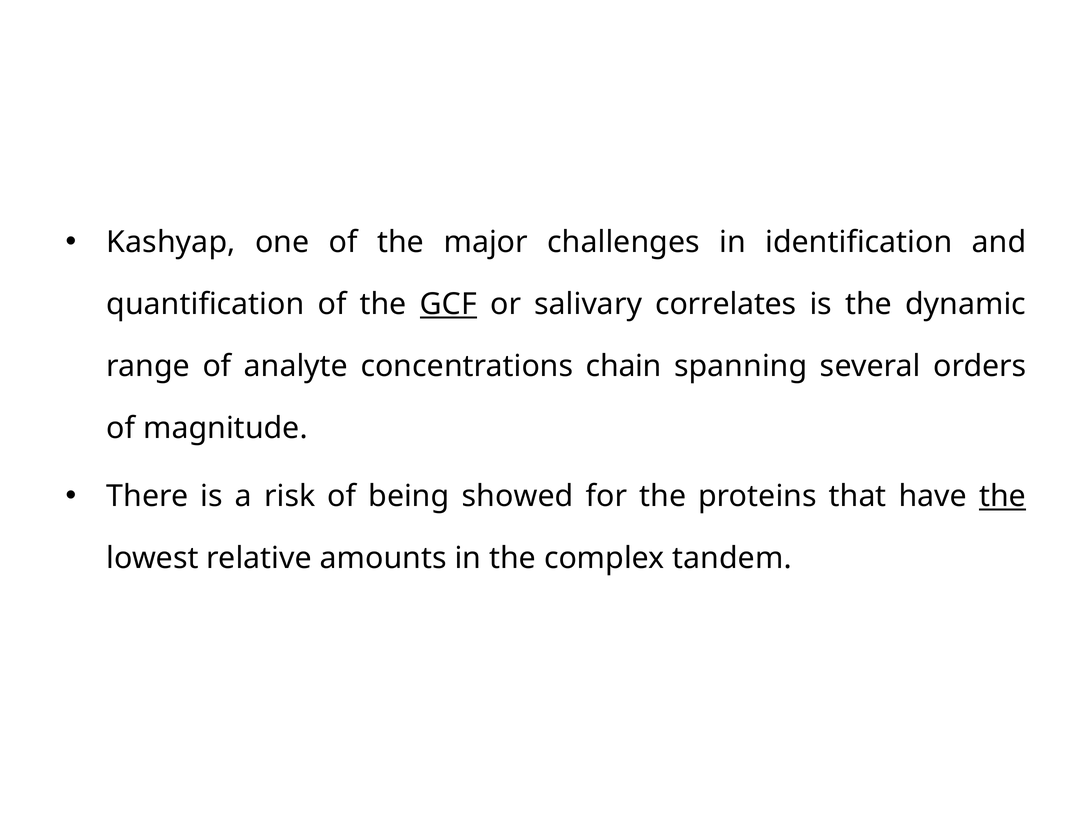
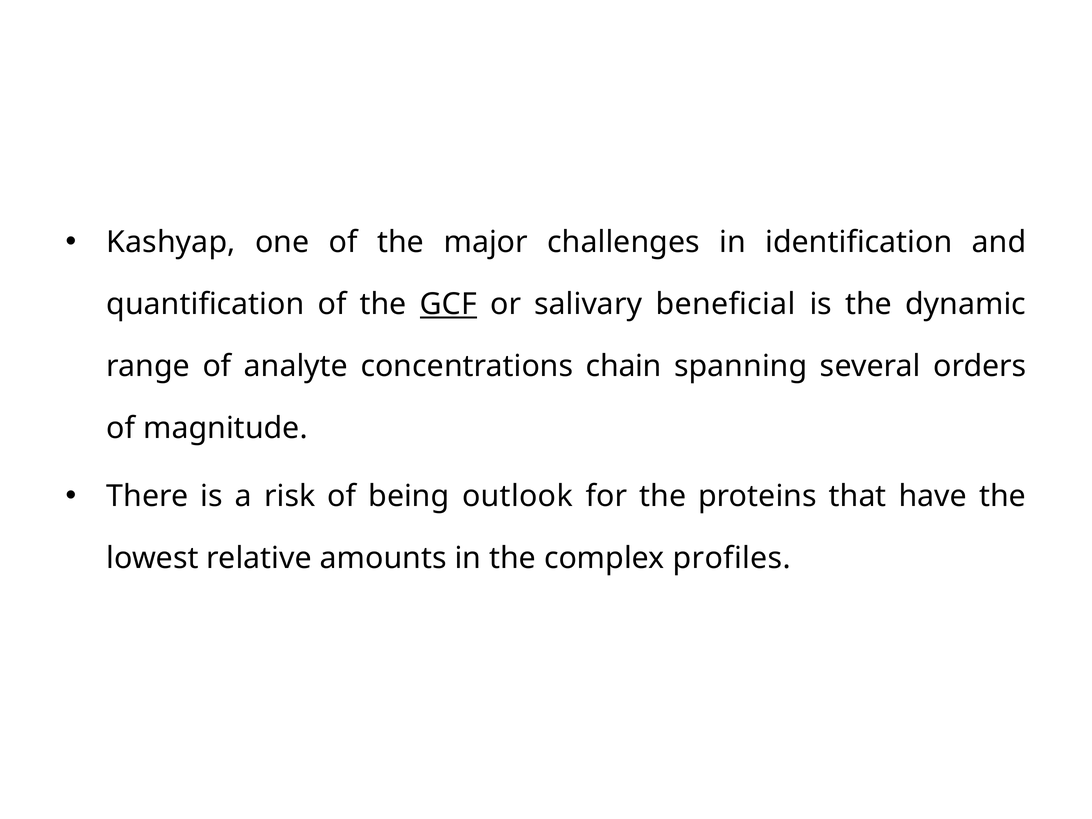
correlates: correlates -> beneficial (726, 304)
showed: showed -> outlook (517, 496)
the underline: present -> none (1003, 496)
tandem: tandem -> profiles (732, 558)
